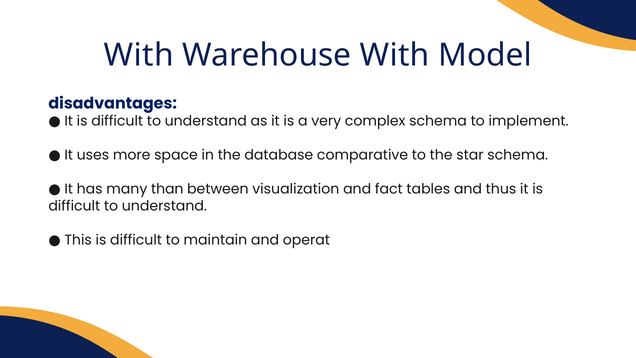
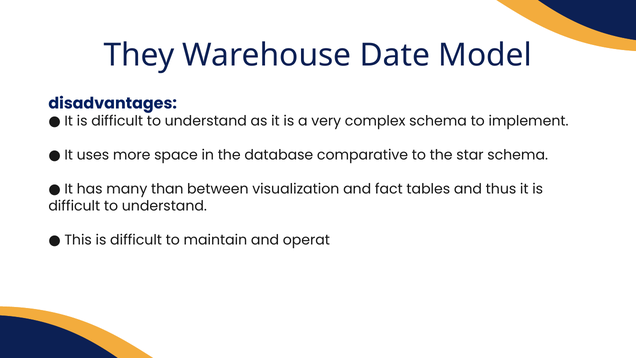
With: With -> They (139, 55)
Warehouse With: With -> Date (395, 55)
